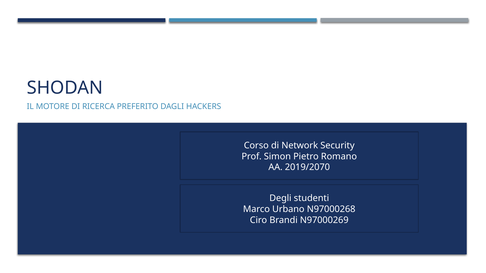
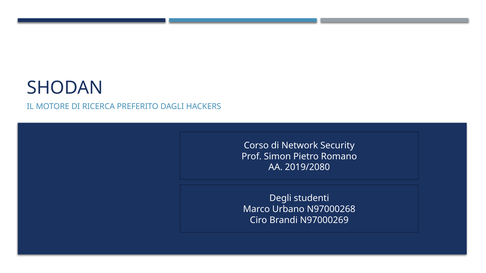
2019/2070: 2019/2070 -> 2019/2080 (307, 168)
